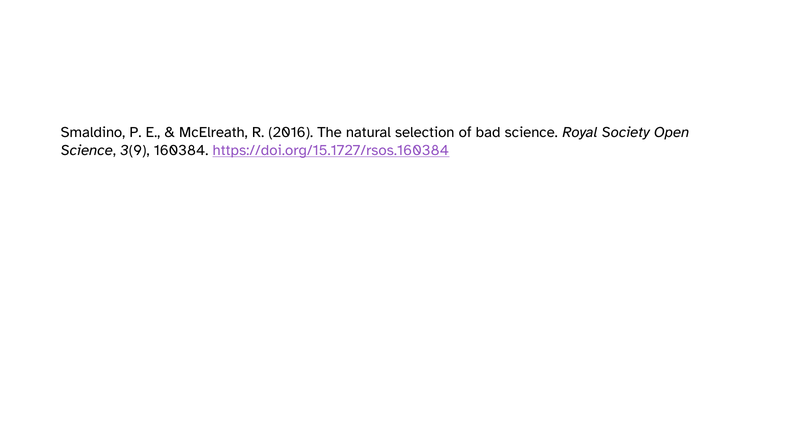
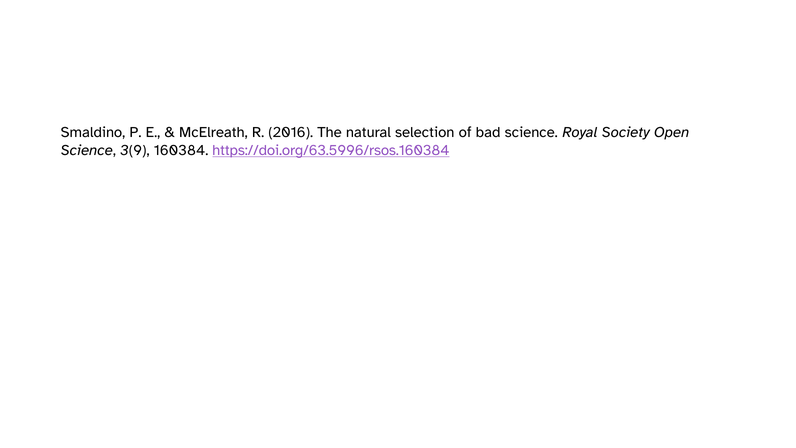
https://doi.org/15.1727/rsos.160384: https://doi.org/15.1727/rsos.160384 -> https://doi.org/63.5996/rsos.160384 (331, 150)
